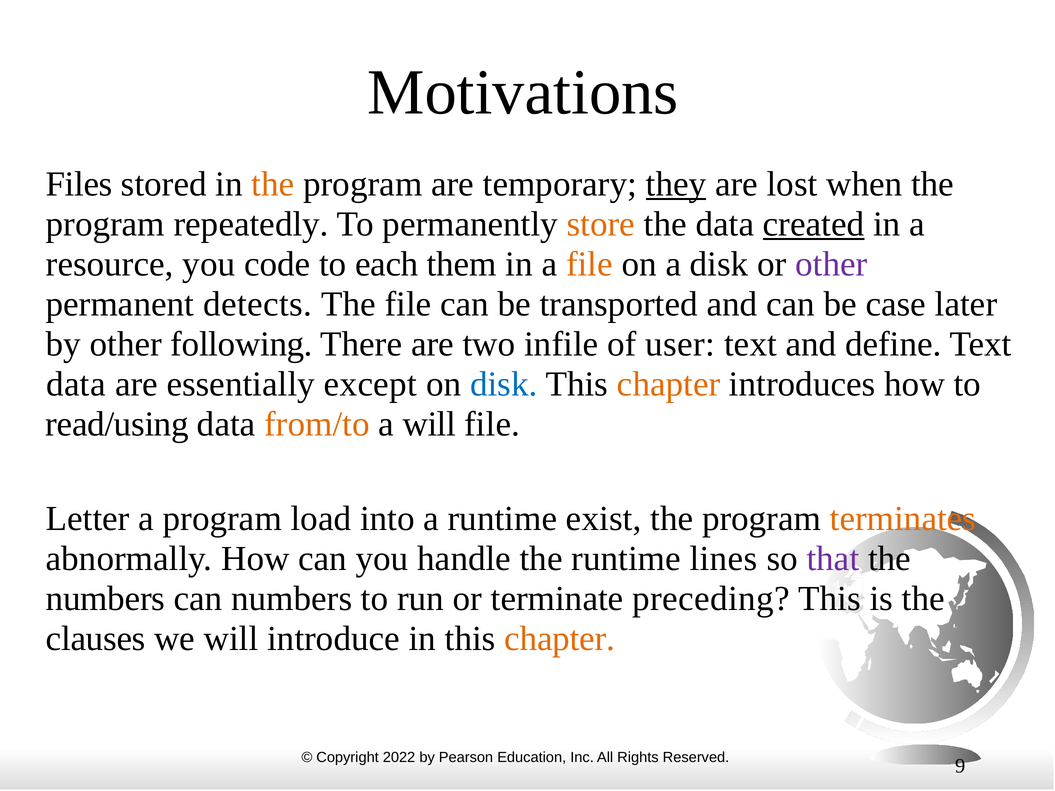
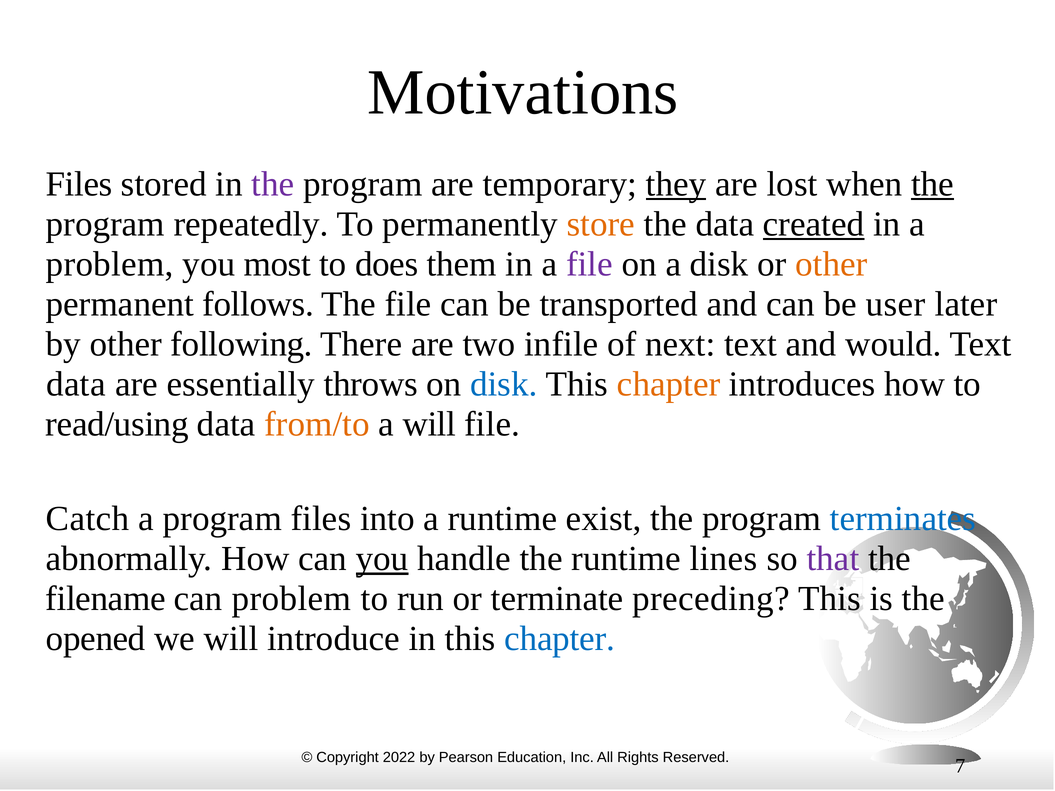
the colour: orange -> purple (273, 184)
the underline: none -> present (933, 184)
resource: resource -> problem (110, 264)
code: code -> most (277, 264)
each: each -> does (387, 264)
file colour: orange -> purple (589, 264)
other colour: purple -> orange (831, 264)
detects: detects -> follows (258, 304)
case: case -> user (896, 304)
user: user -> next (680, 344)
define: define -> would (893, 344)
except: except -> throws (371, 384)
Letter: Letter -> Catch (88, 519)
program load: load -> files (321, 519)
terminates colour: orange -> blue (903, 519)
you underline: none -> present (382, 559)
numbers: numbers -> filename (105, 599)
can numbers: numbers -> problem (292, 599)
clauses: clauses -> opened (96, 639)
chapter colour: orange -> blue (560, 639)
9: 9 -> 7 (960, 766)
